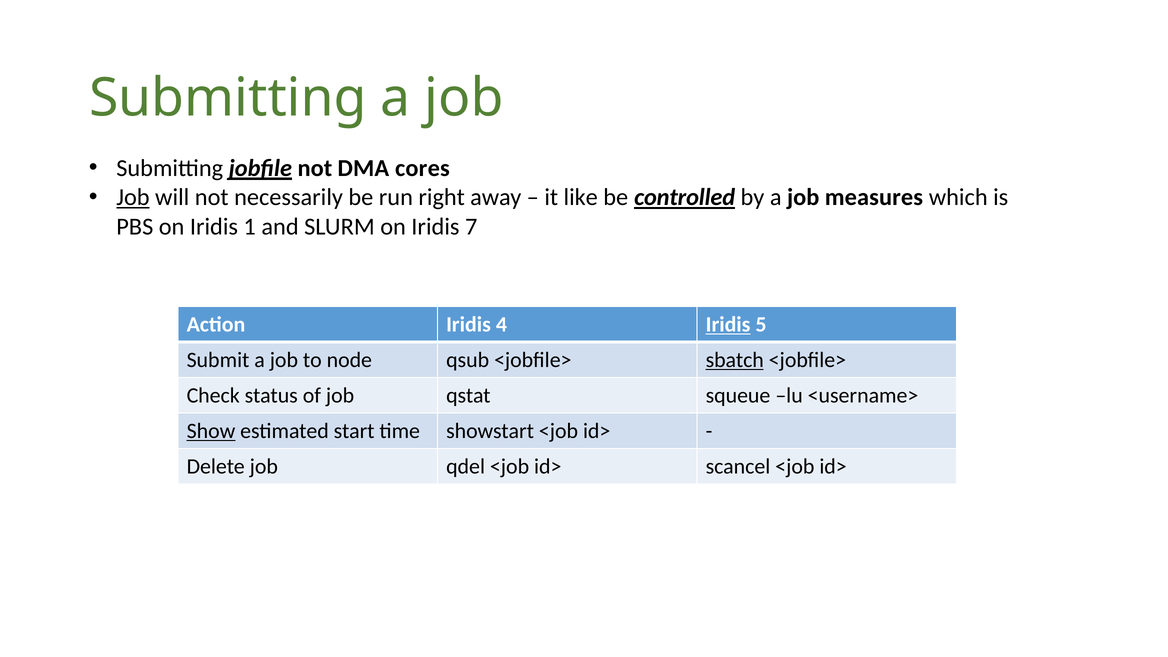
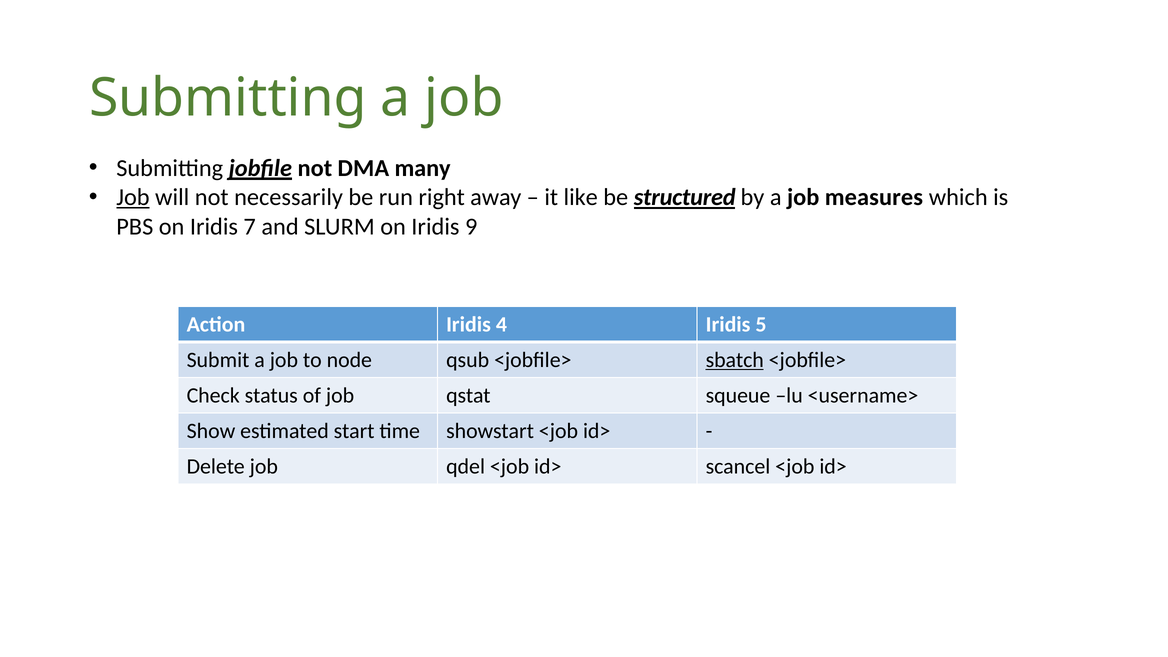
cores: cores -> many (423, 168)
controlled: controlled -> structured (685, 197)
1: 1 -> 7 (250, 227)
7: 7 -> 9 (471, 227)
Iridis underline: present -> none (728, 325)
Show underline: present -> none (211, 431)
